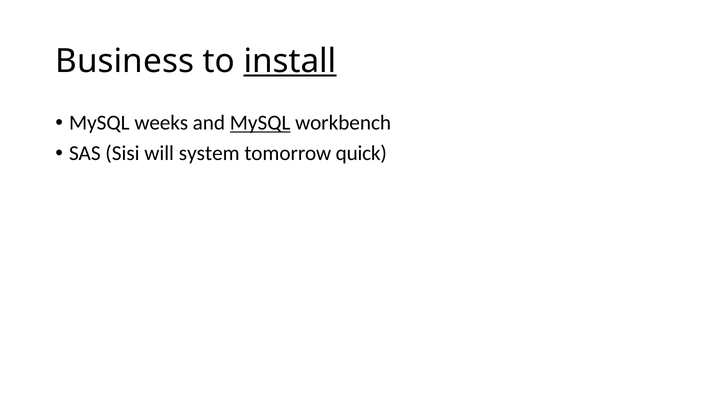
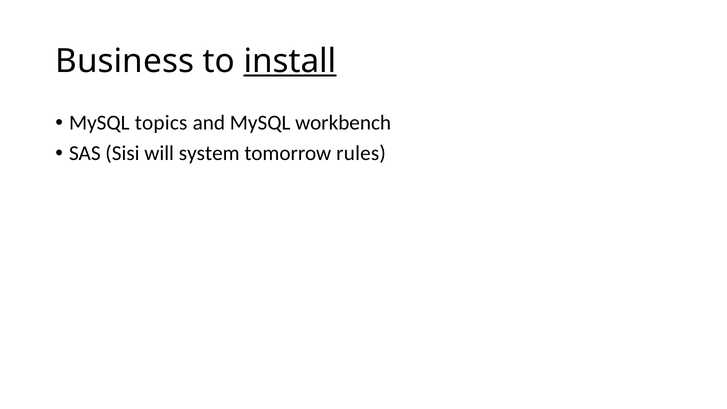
weeks: weeks -> topics (161, 123)
MySQL underline: present -> none (260, 123)
quick: quick -> rules (361, 153)
